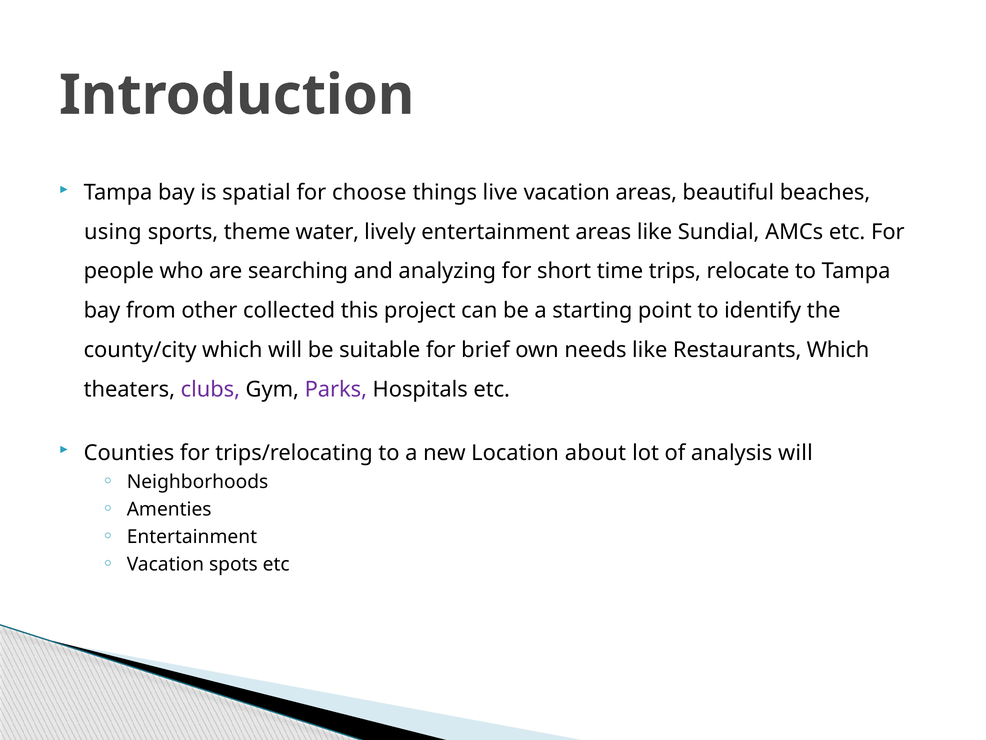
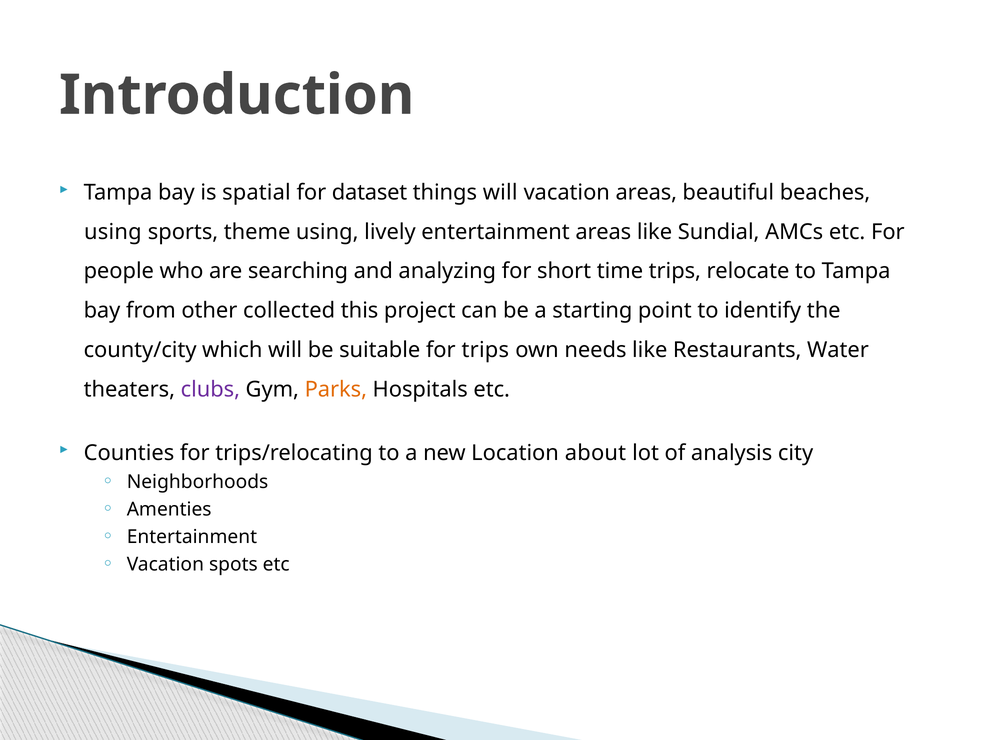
choose: choose -> dataset (370, 192)
things live: live -> will (500, 192)
theme water: water -> using (327, 232)
for brief: brief -> trips (485, 350)
Restaurants Which: Which -> Water (838, 350)
Parks colour: purple -> orange (336, 389)
analysis will: will -> city (796, 453)
